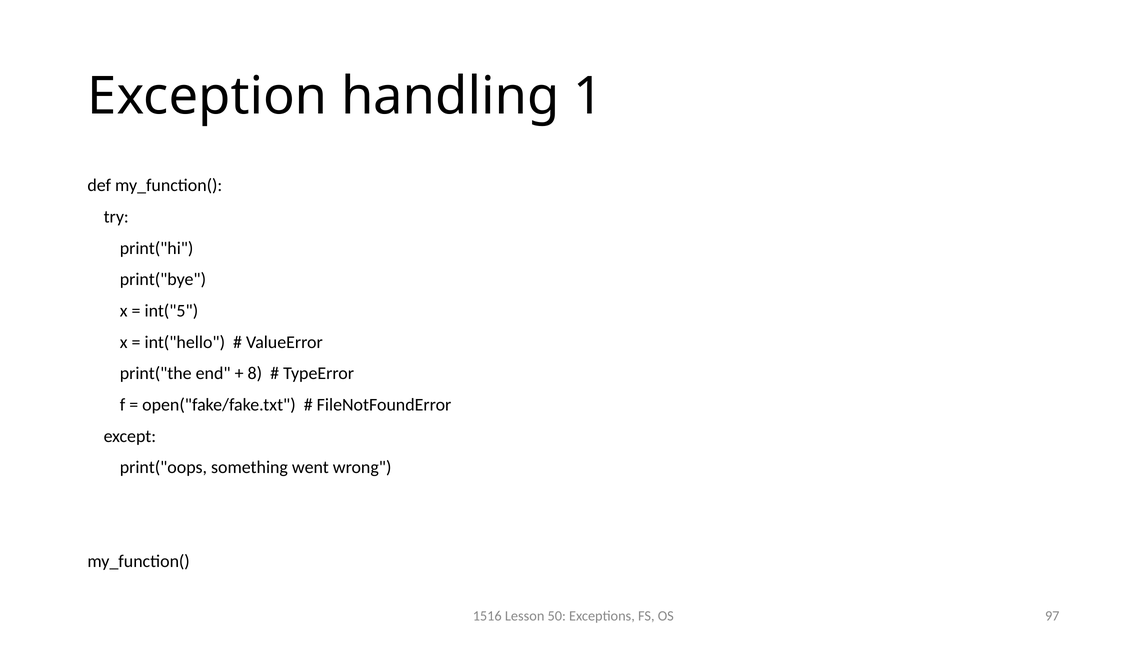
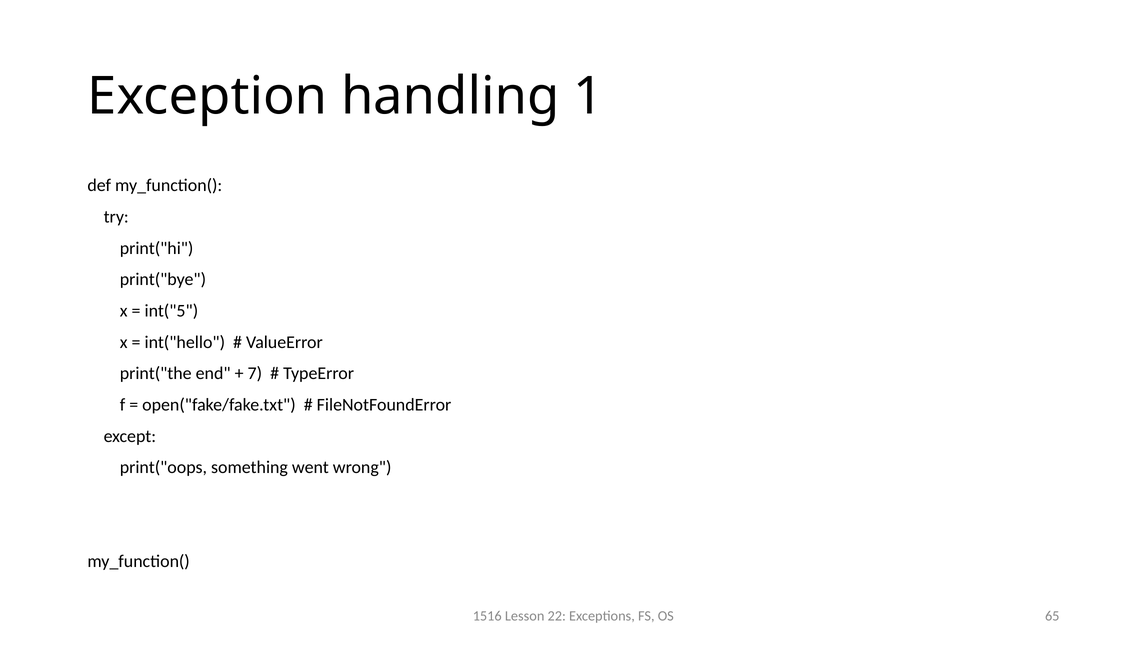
8: 8 -> 7 (255, 374)
50: 50 -> 22 (557, 616)
97: 97 -> 65 (1052, 616)
